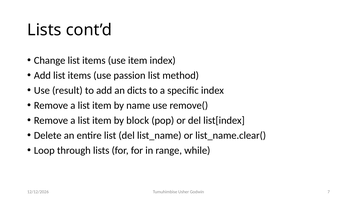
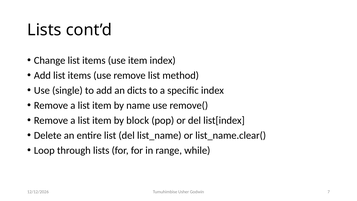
use passion: passion -> remove (130, 75)
result: result -> single (67, 90)
